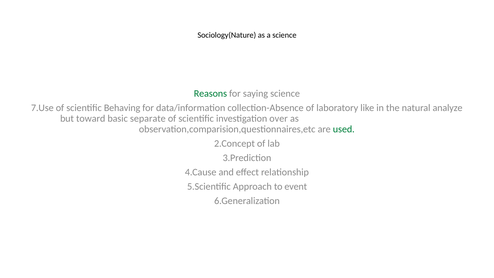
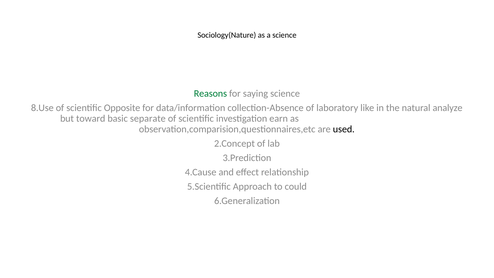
7.Use: 7.Use -> 8.Use (42, 108)
Behaving: Behaving -> Opposite (122, 108)
over: over -> earn (279, 118)
used colour: green -> black (344, 129)
event: event -> could (296, 187)
